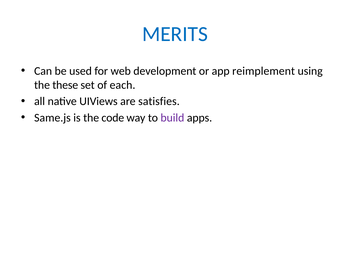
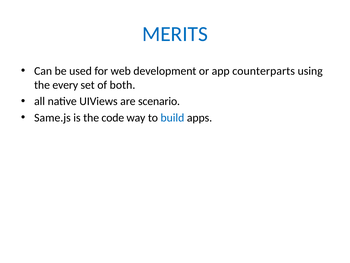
reimplement: reimplement -> counterparts (264, 71)
these: these -> every (65, 85)
each: each -> both (123, 85)
satisfies: satisfies -> scenario (159, 101)
build colour: purple -> blue (172, 117)
